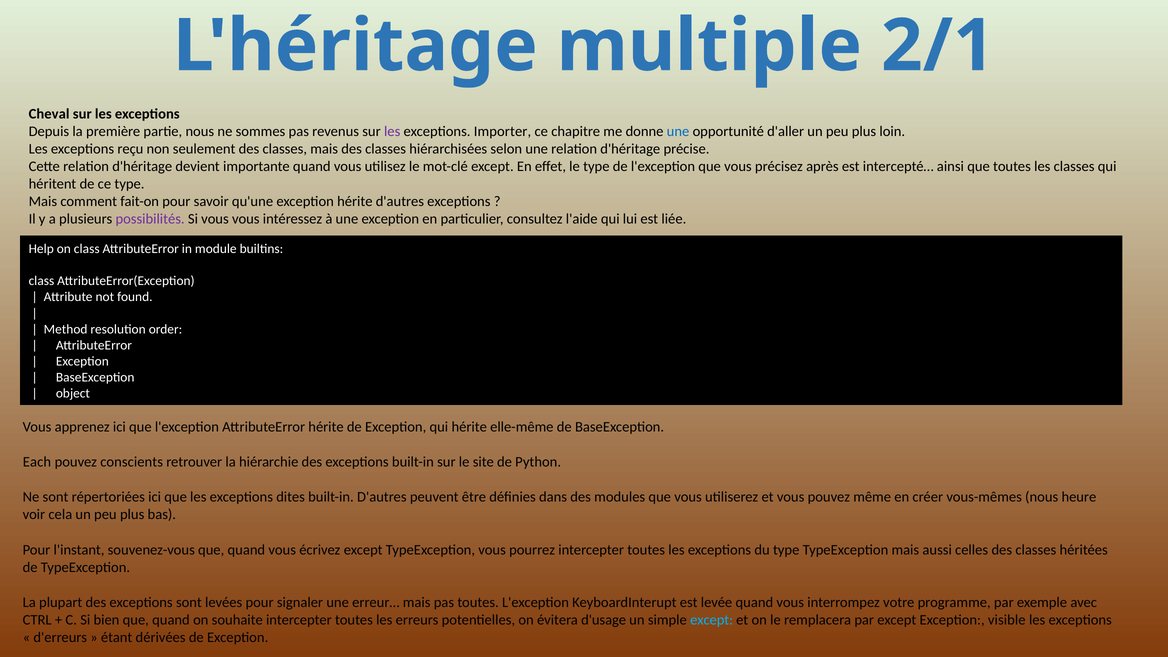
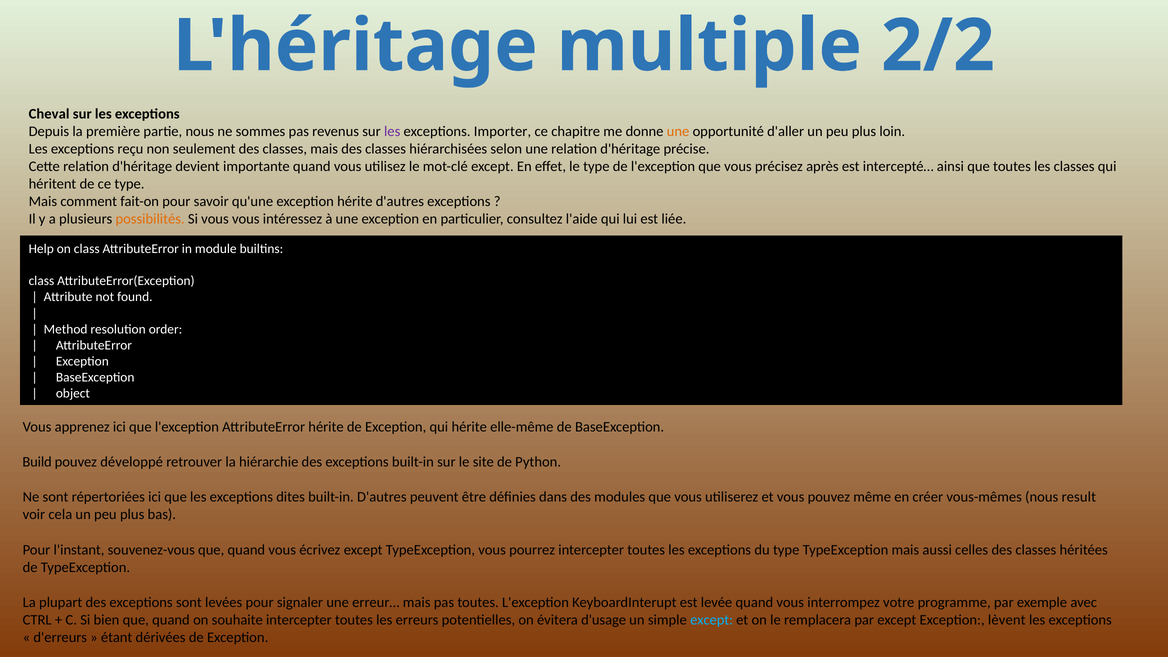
2/1: 2/1 -> 2/2 (938, 46)
une colour: blue -> orange (678, 131)
possibilités colour: purple -> orange (150, 219)
Each: Each -> Build (37, 462)
conscients: conscients -> développé (132, 462)
heure: heure -> result (1079, 497)
visible: visible -> lèvent (1007, 620)
